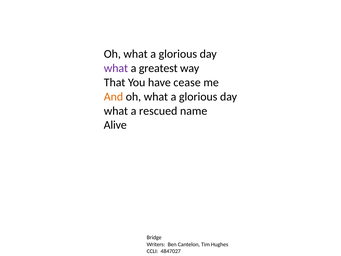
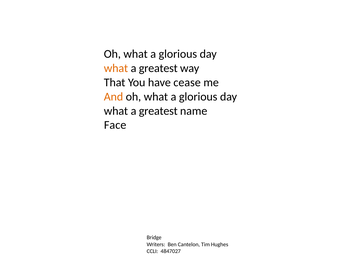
what colour: purple -> orange (116, 68)
rescued: rescued -> greatest (158, 111)
Alive: Alive -> Face (115, 125)
